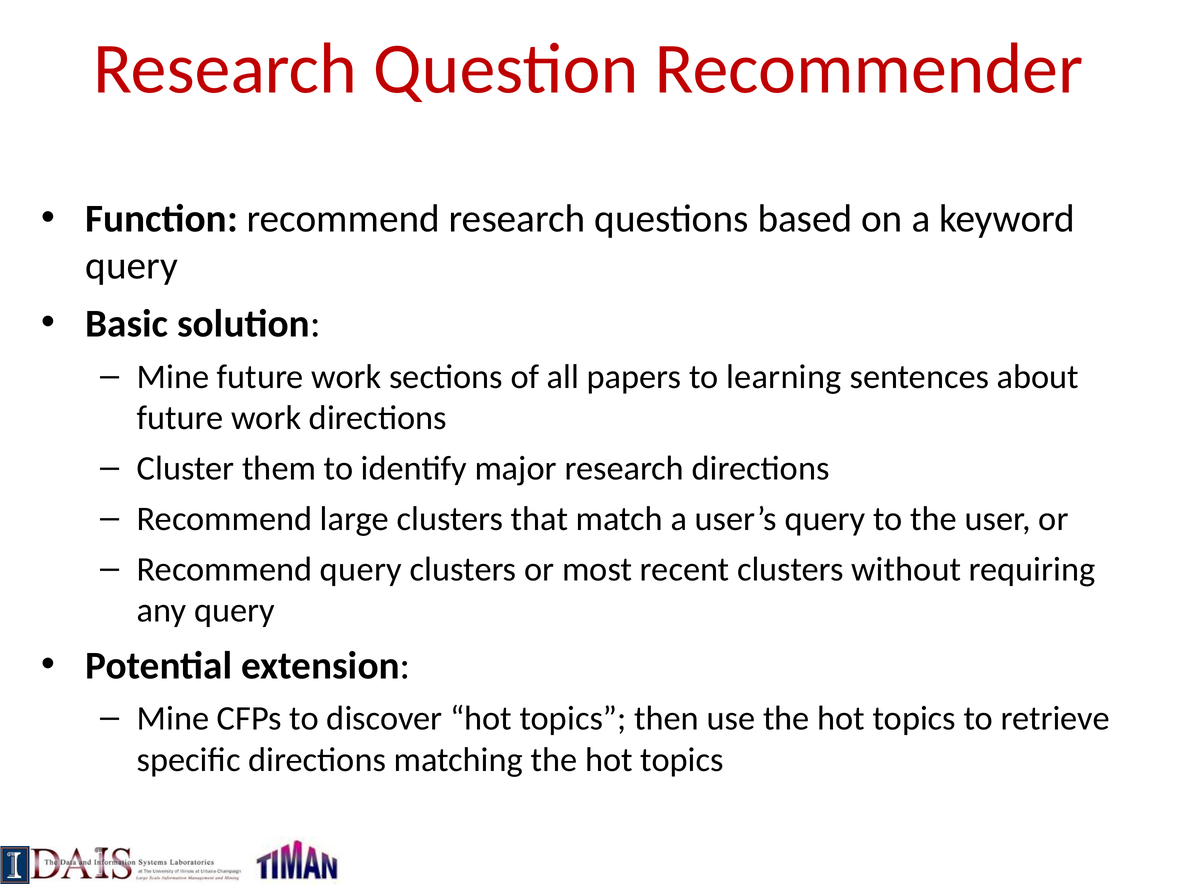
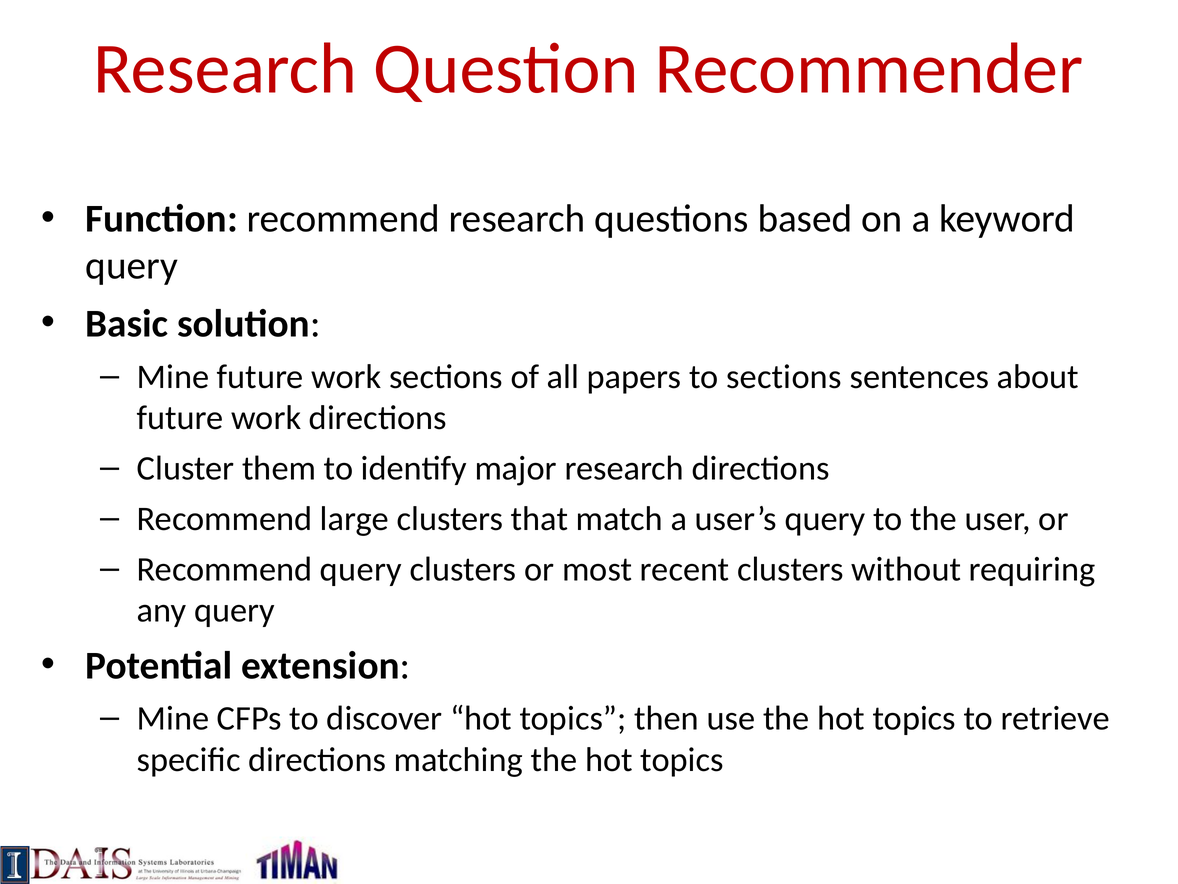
to learning: learning -> sections (784, 376)
